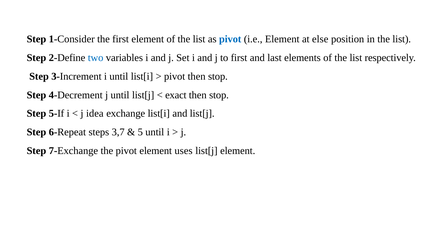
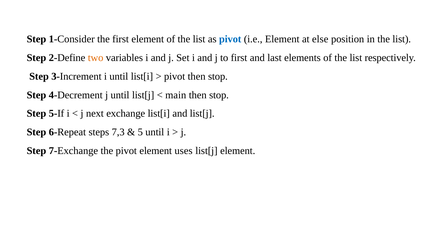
two colour: blue -> orange (96, 58)
exact: exact -> main (176, 95)
idea: idea -> next (95, 113)
3,7: 3,7 -> 7,3 (118, 132)
